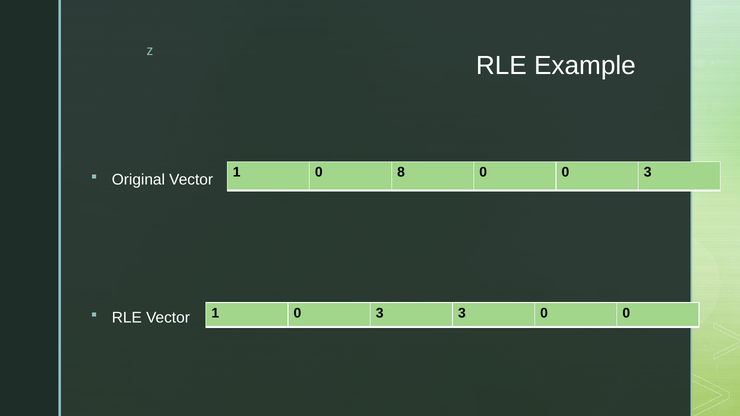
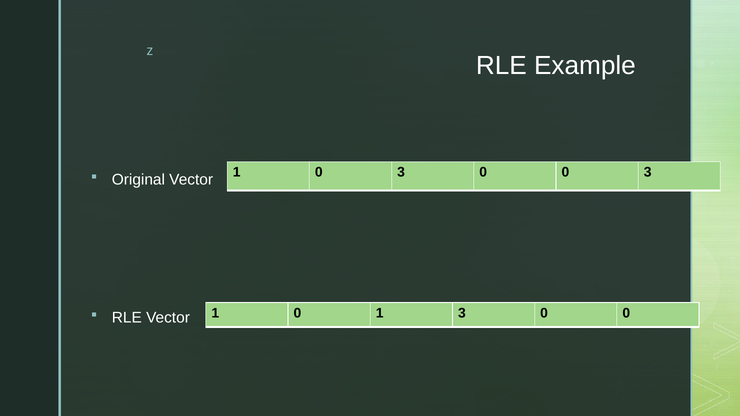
1 0 8: 8 -> 3 (401, 172)
1 0 3: 3 -> 1 (380, 313)
